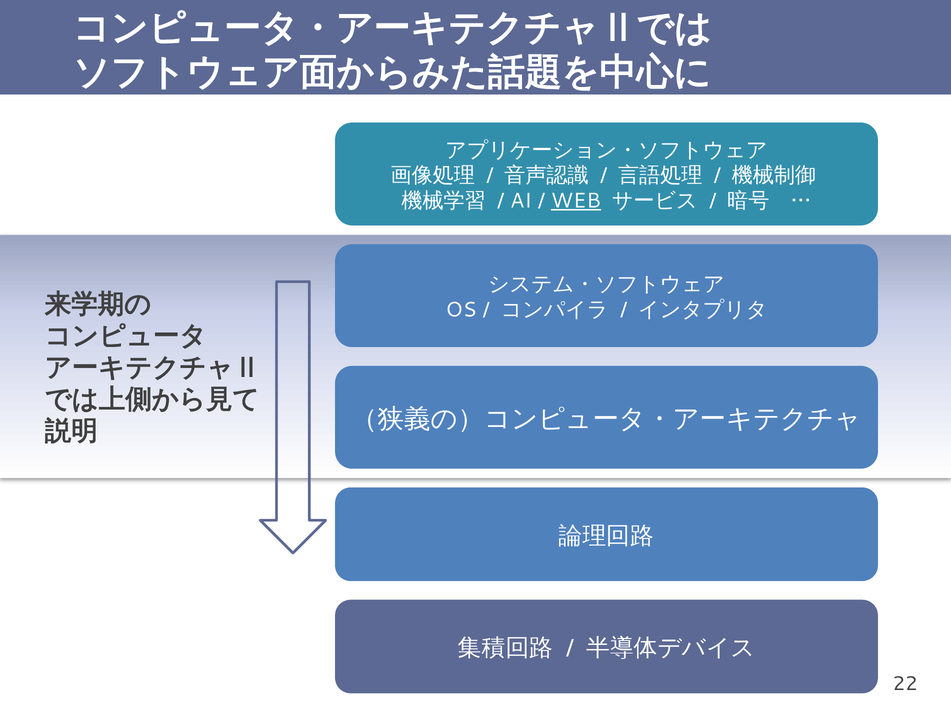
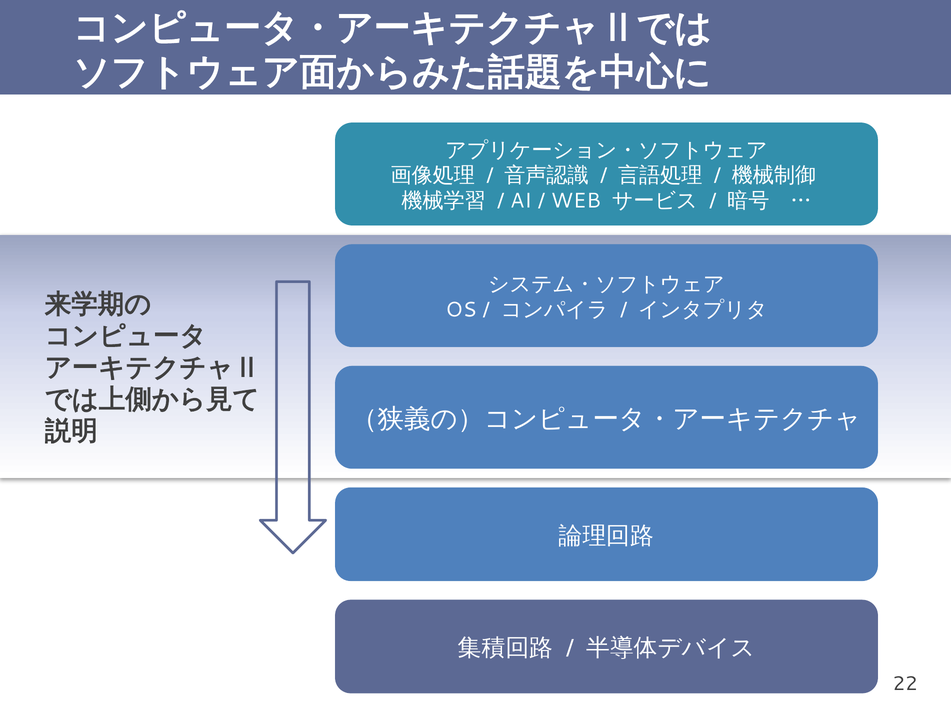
WEB underline: present -> none (576, 201)
